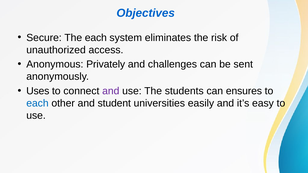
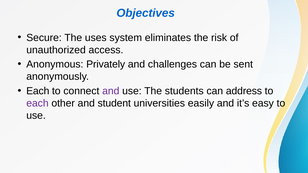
The each: each -> uses (96, 38)
Uses: Uses -> Each (38, 91)
ensures: ensures -> address (244, 91)
each colour: blue -> purple (37, 103)
